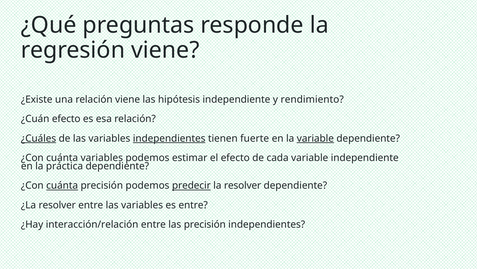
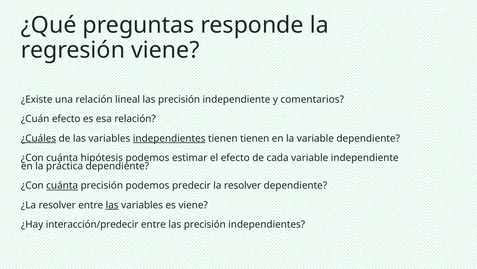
relación viene: viene -> lineal (128, 99)
hipótesis: hipótesis -> precisión (179, 99)
rendimiento: rendimiento -> comentarios (312, 99)
tienen fuerte: fuerte -> tienen (255, 138)
variable underline: present -> none (315, 138)
cuánta variables: variables -> hipótesis (102, 157)
predecir underline: present -> none (191, 185)
las underline: none -> present (112, 205)
es entre: entre -> viene (193, 205)
interacción/relación: interacción/relación -> interacción/predecir (92, 224)
